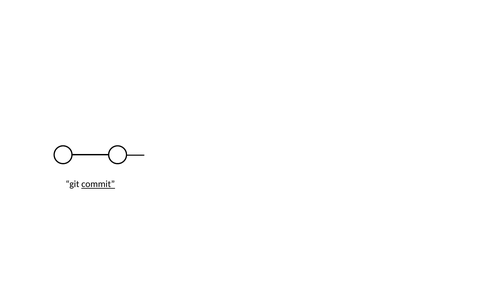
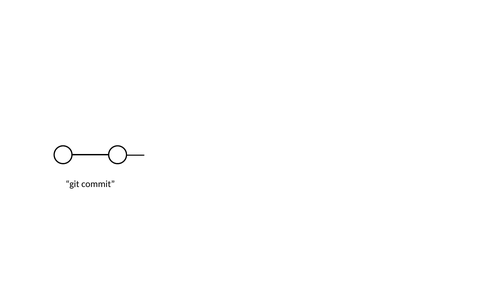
commit underline: present -> none (98, 185)
